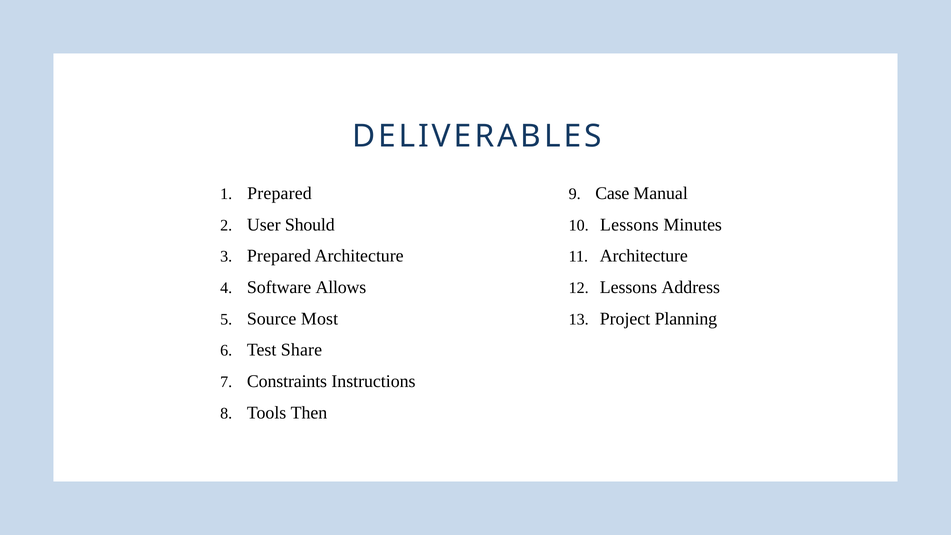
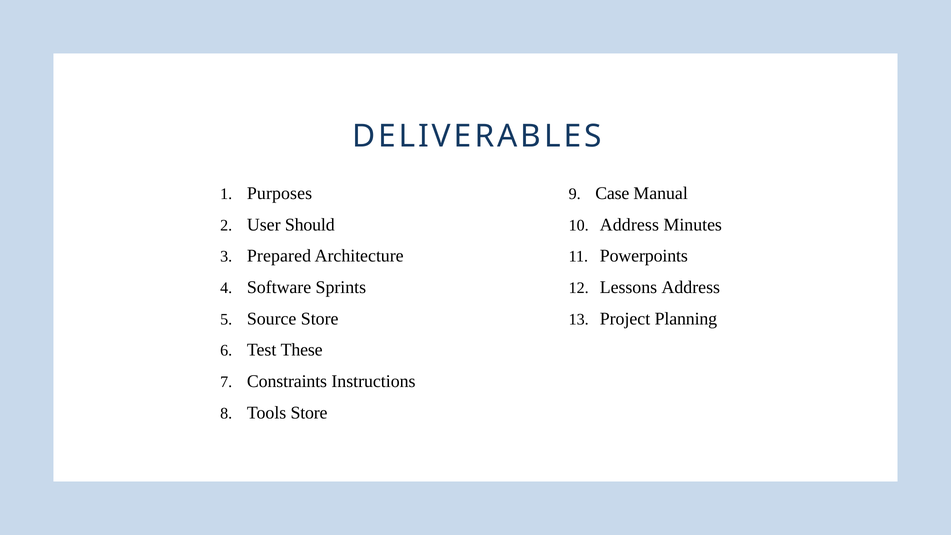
Prepared: Prepared -> Purposes (280, 193)
Lessons: Lessons -> Address (629, 225)
Architecture: Architecture -> Powerpoints (644, 256)
Allows: Allows -> Sprints (341, 287)
Source Most: Most -> Store (320, 319)
Share: Share -> These (302, 350)
Tools Then: Then -> Store (309, 413)
